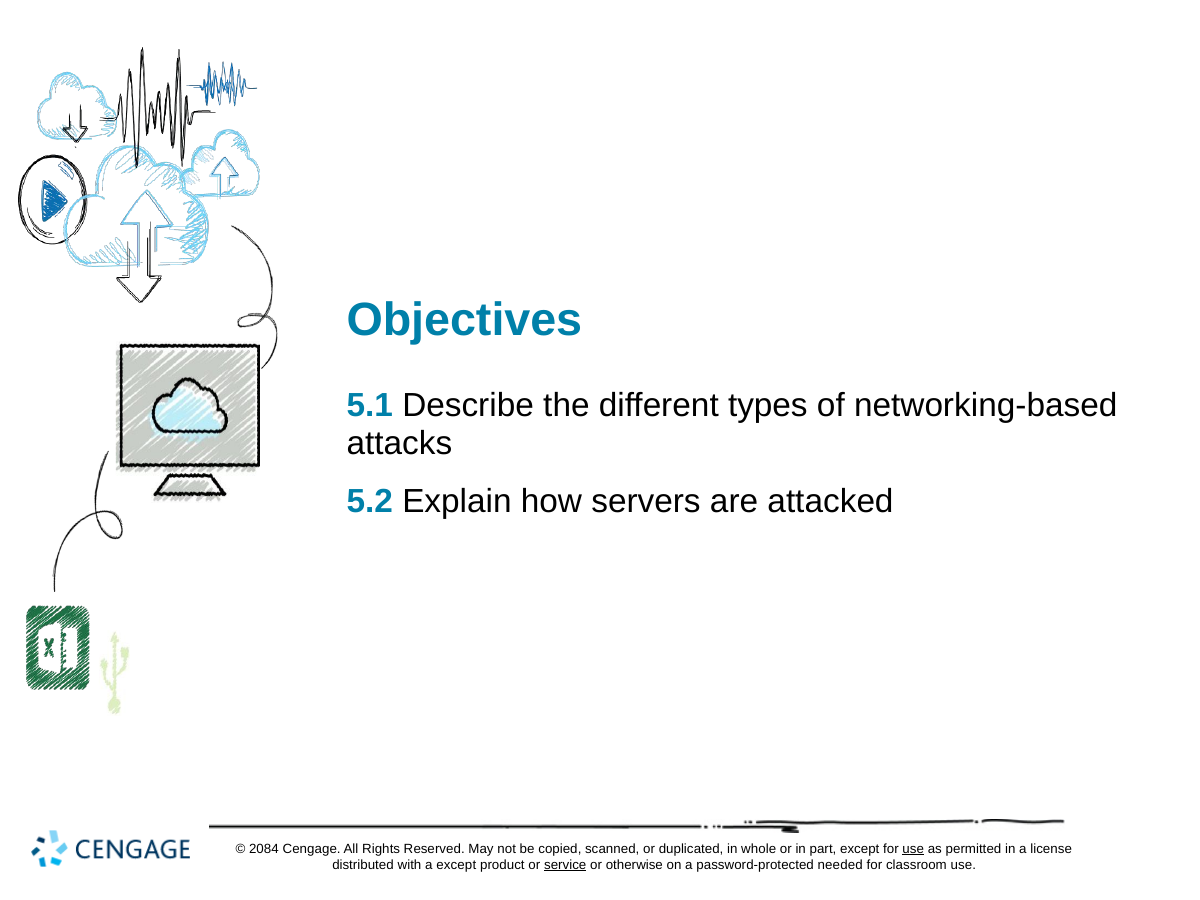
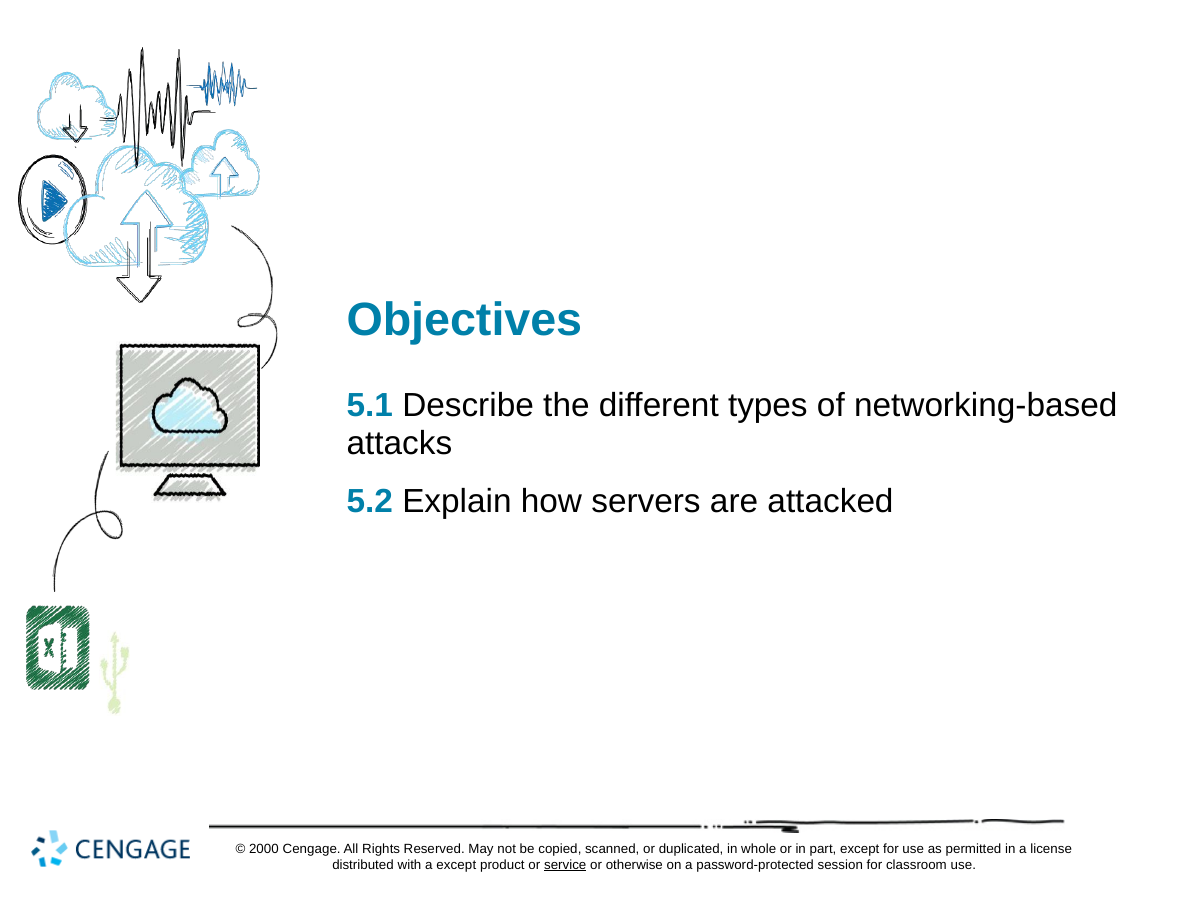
2084: 2084 -> 2000 (264, 849)
use underline: present -> none (913, 849)
needed: needed -> session (840, 865)
